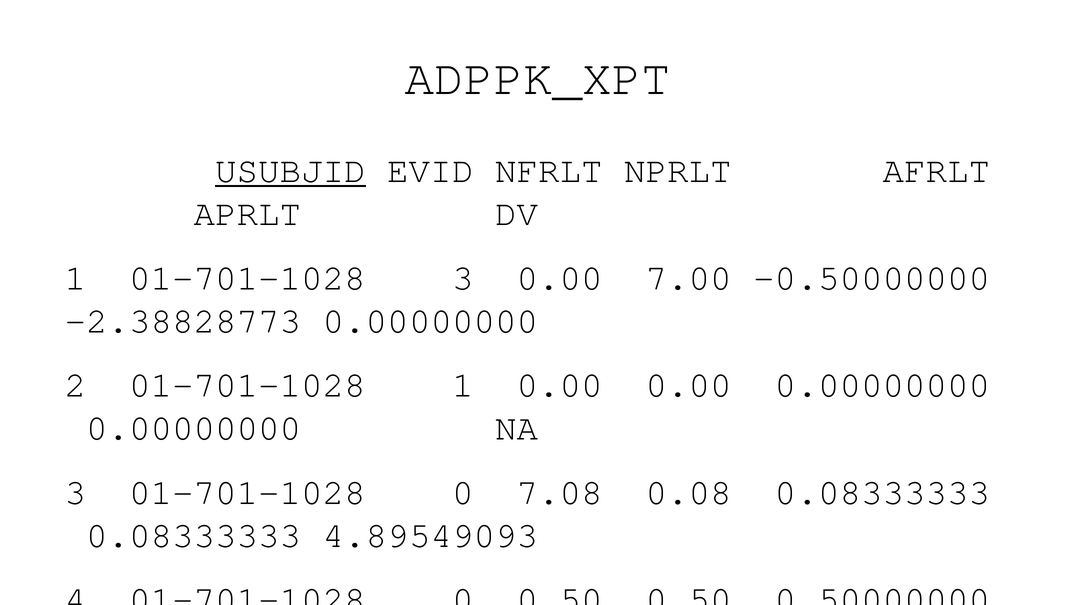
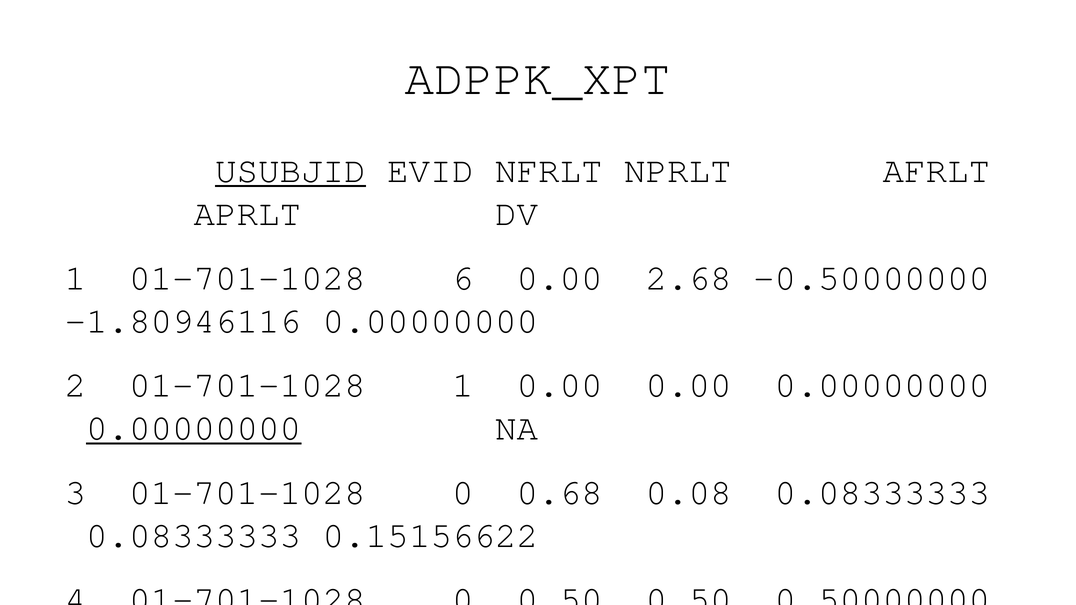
01-701-1028 3: 3 -> 6 (463, 278)
7.00: 7.00 -> 2.68 (689, 278)
-2.38828773: -2.38828773 -> -1.80946116 (183, 321)
0.00000000 underline: none -> present (194, 428)
7.08: 7.08 -> 0.68 (560, 492)
4.89549093: 4.89549093 -> 0.15156622 (431, 535)
